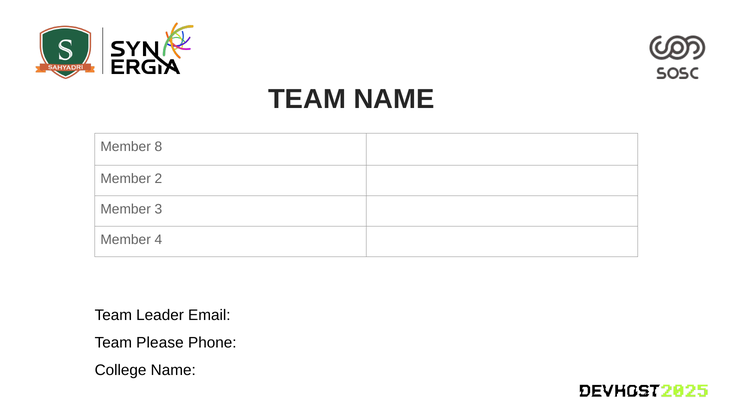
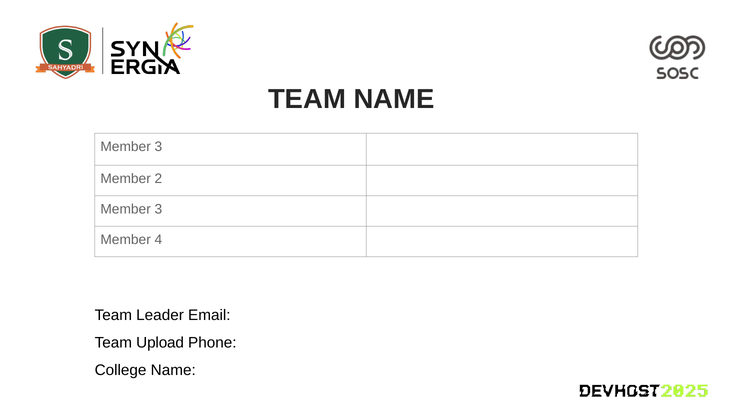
8: 8 -> 3 (158, 147)
Please: Please -> Upload (160, 343)
